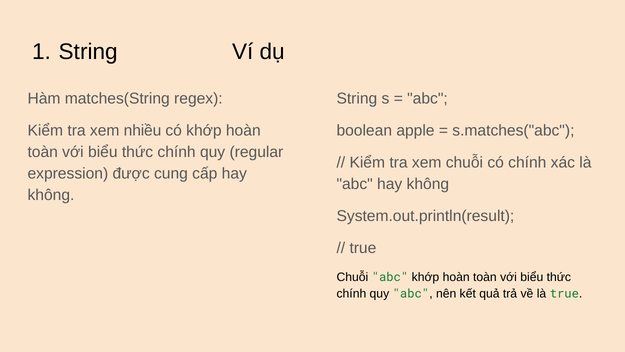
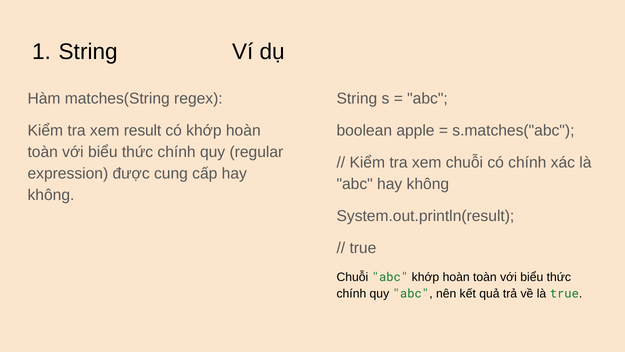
nhiều: nhiều -> result (143, 130)
